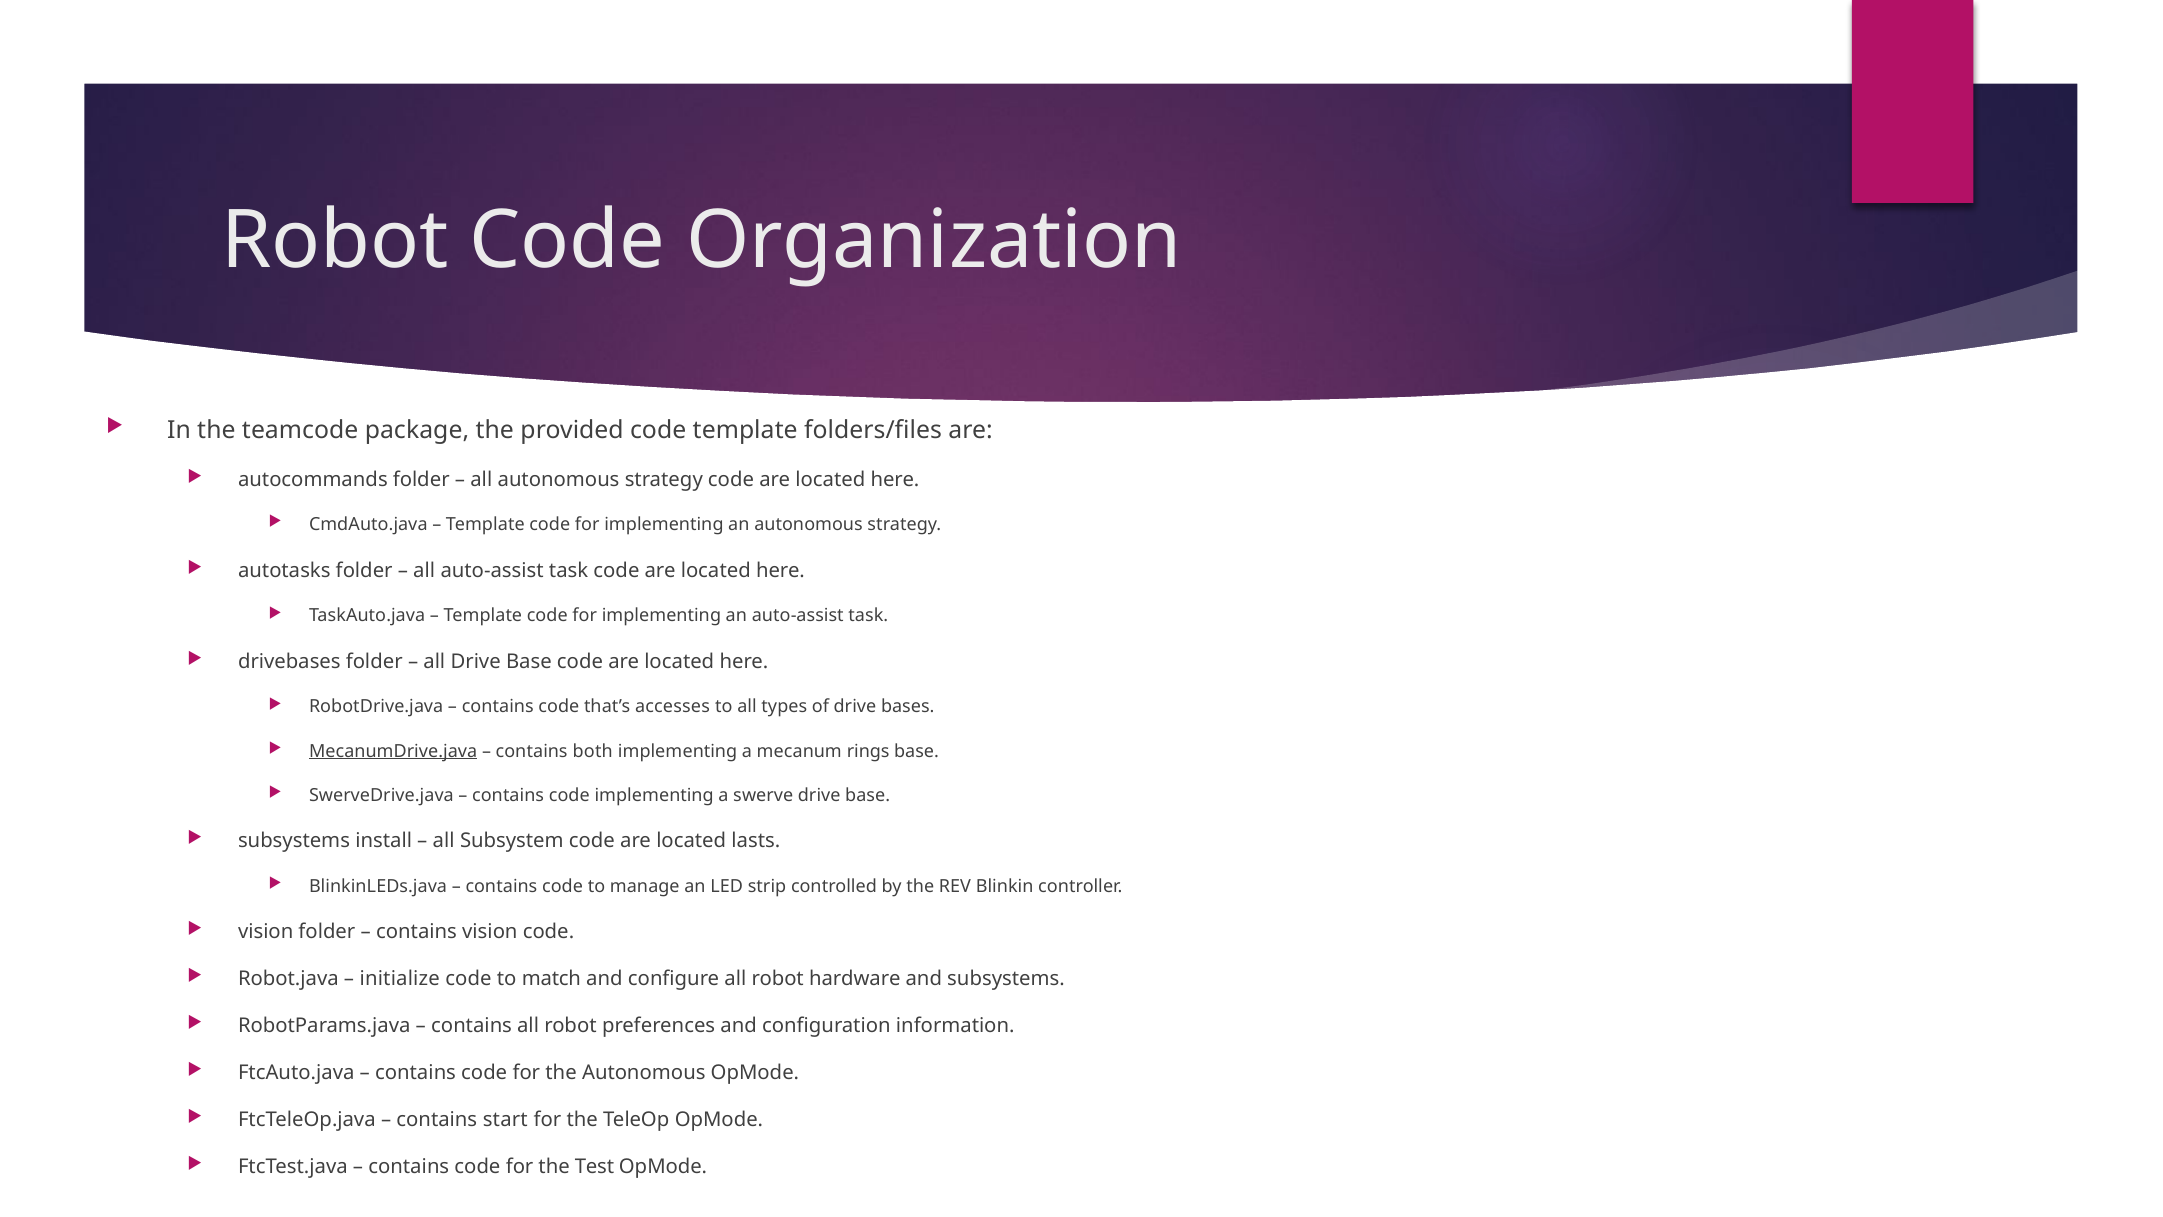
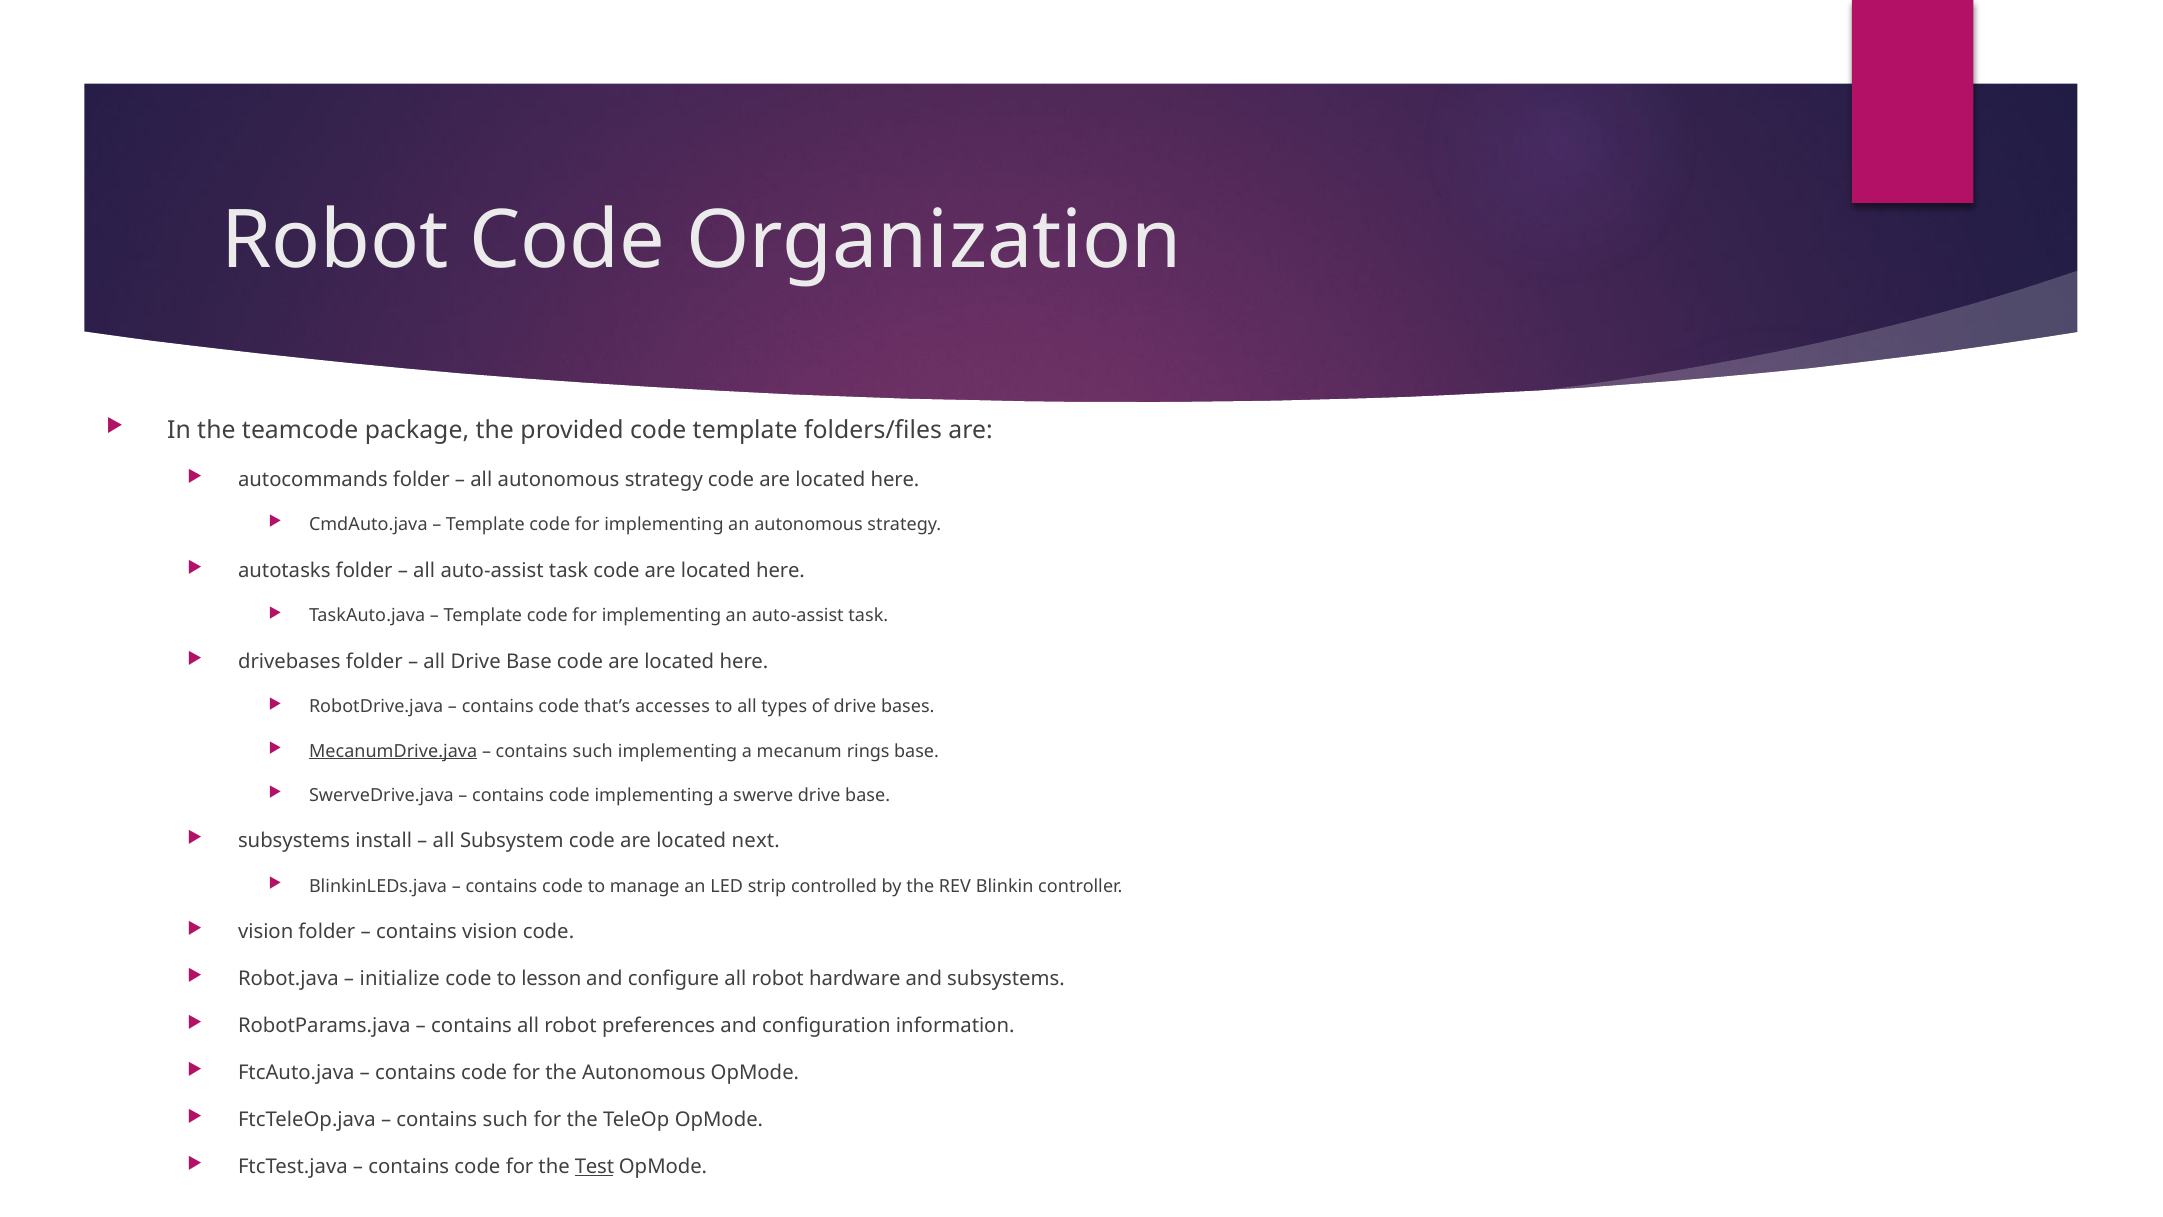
both: both -> such (593, 751)
lasts: lasts -> next (756, 841)
match: match -> lesson (551, 979)
start: start -> such (505, 1120)
Test underline: none -> present (594, 1166)
